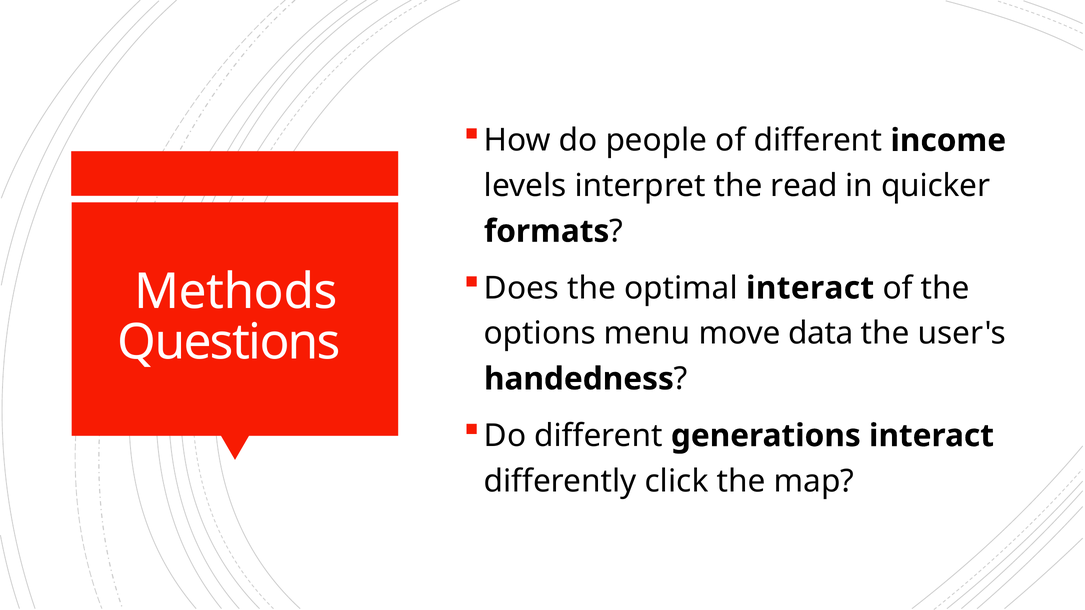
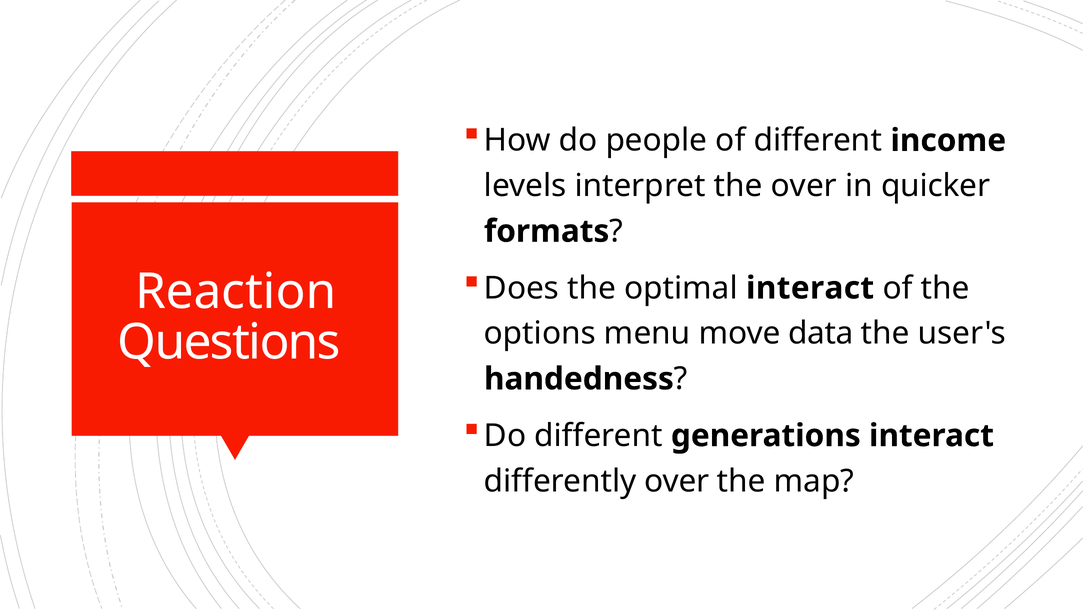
the read: read -> over (804, 186)
Methods: Methods -> Reaction (236, 292)
differently click: click -> over (677, 481)
